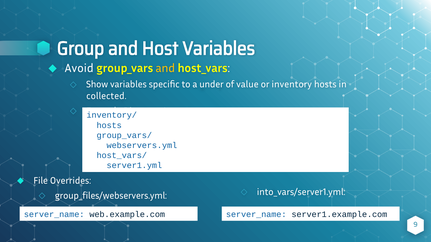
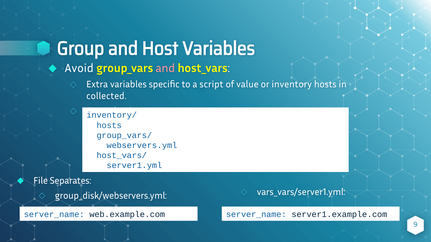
and colour: yellow -> pink (165, 68)
Show: Show -> Extra (97, 85)
under: under -> script (211, 85)
Overrides: Overrides -> Separates (71, 181)
into_vars/server1.yml: into_vars/server1.yml -> vars_vars/server1.yml (301, 192)
group_files/webservers.yml: group_files/webservers.yml -> group_disk/webservers.yml (111, 196)
